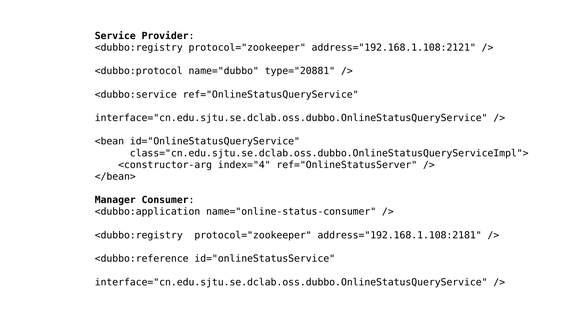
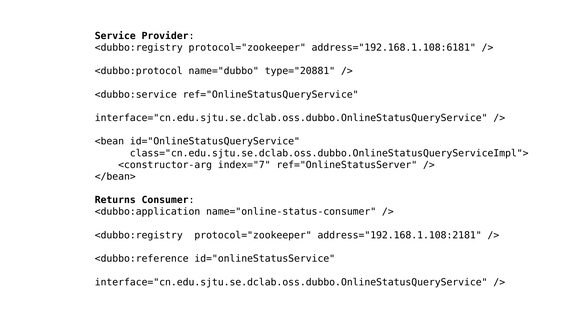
address="192.168.1.108:2121: address="192.168.1.108:2121 -> address="192.168.1.108:6181 (394, 48)
index="4: index="4 -> index="7 (244, 165)
Manager: Manager -> Returns (115, 200)
